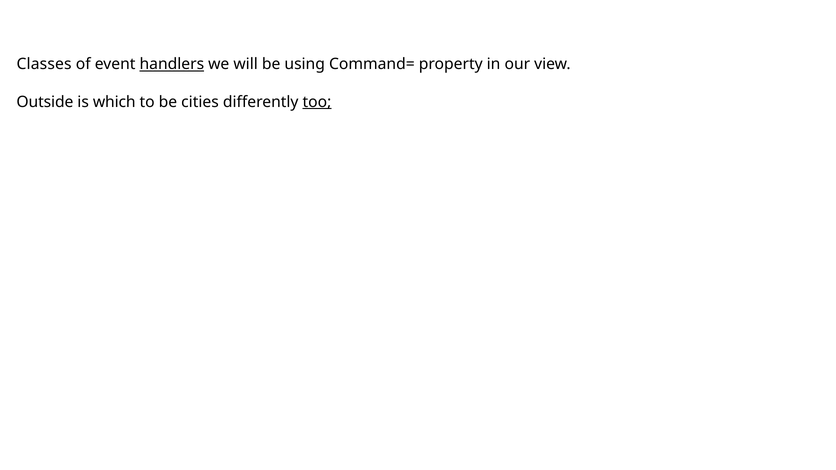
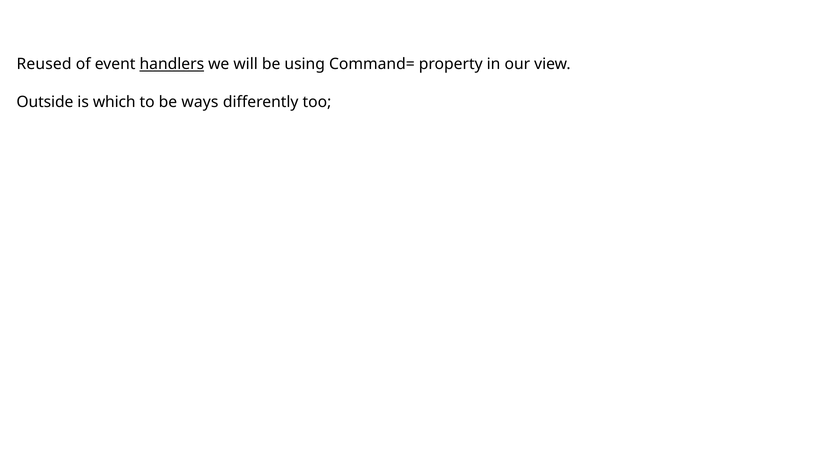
Classes: Classes -> Reused (44, 64)
cities: cities -> ways (200, 102)
too underline: present -> none (317, 102)
